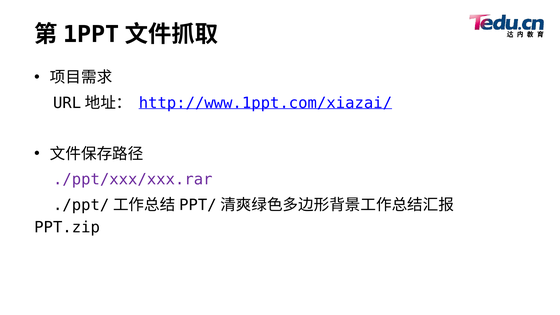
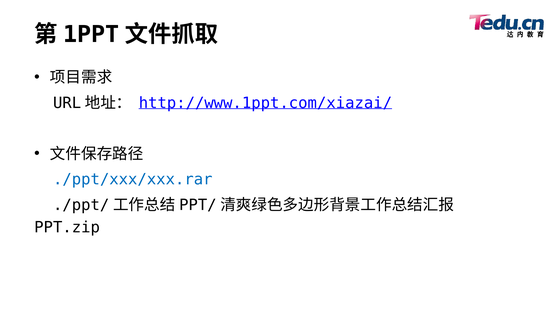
./ppt/xxx/xxx.rar colour: purple -> blue (133, 179)
